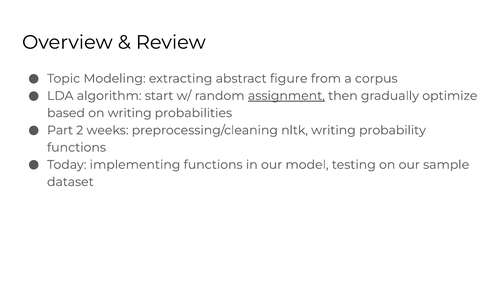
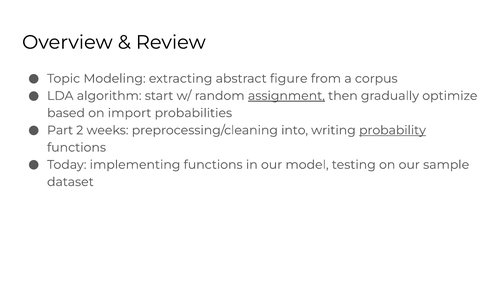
on writing: writing -> import (130, 113)
nltk: nltk -> into (295, 130)
probability underline: none -> present (392, 130)
